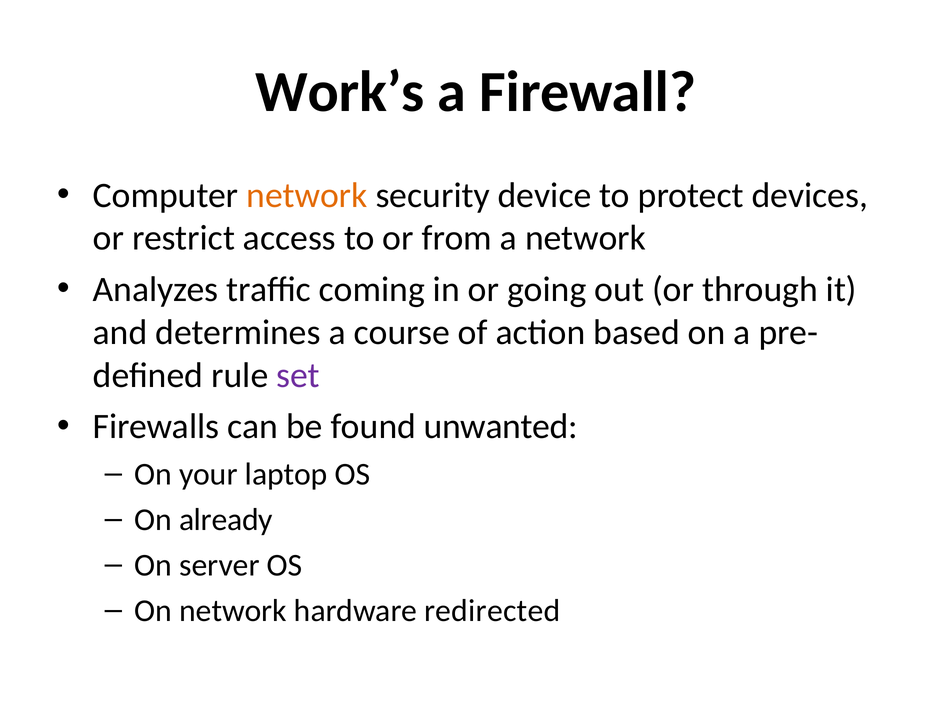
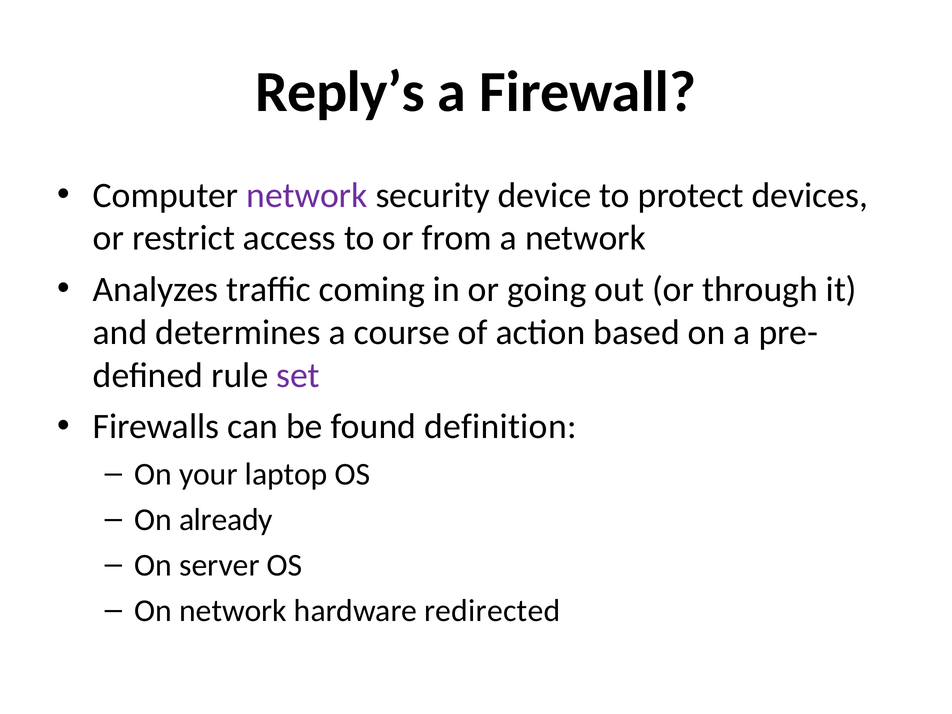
Work’s: Work’s -> Reply’s (340, 92)
network colour: orange -> purple (307, 195)
unwanted: unwanted -> definition (500, 427)
